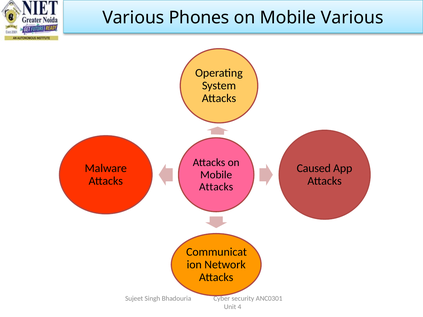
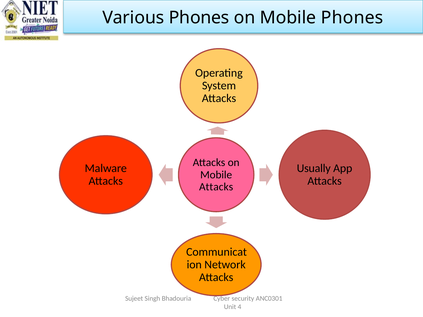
Mobile Various: Various -> Phones (352, 18)
Caused: Caused -> Usually (314, 168)
